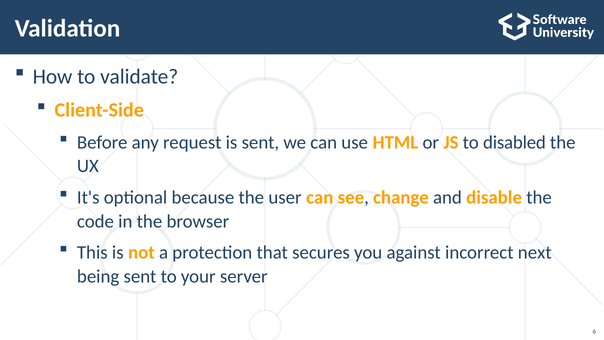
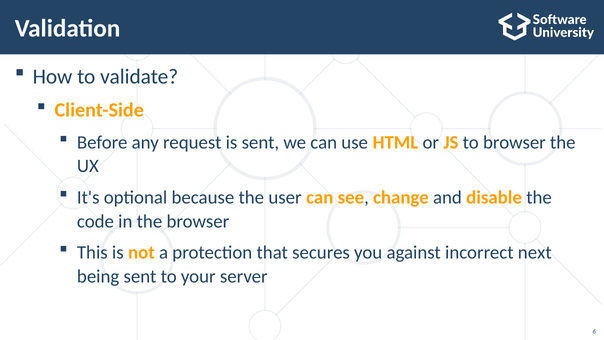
to disabled: disabled -> browser (514, 142)
